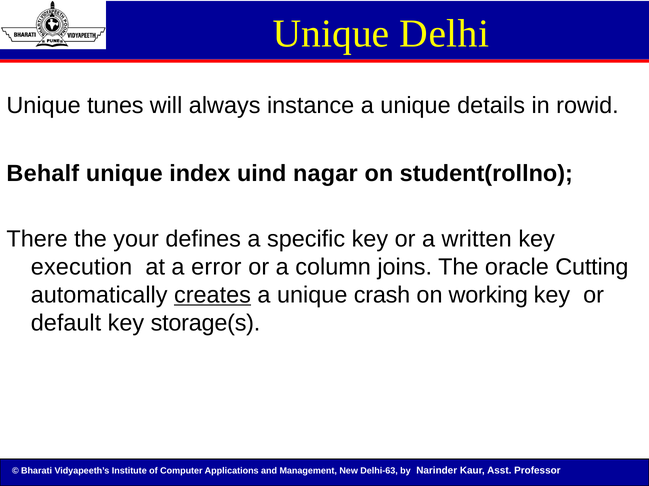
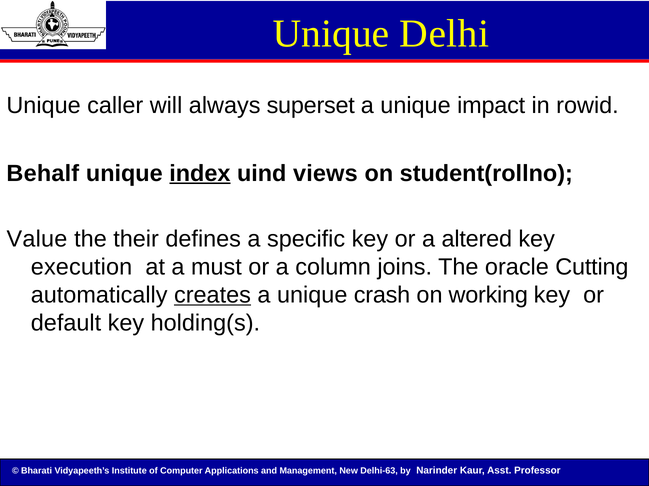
tunes: tunes -> caller (115, 105)
instance: instance -> superset (311, 105)
details: details -> impact (491, 105)
index underline: none -> present (200, 174)
nagar: nagar -> views (325, 174)
There: There -> Value (37, 239)
your: your -> their (136, 239)
written: written -> altered (477, 239)
error: error -> must (216, 267)
storage(s: storage(s -> holding(s (205, 324)
